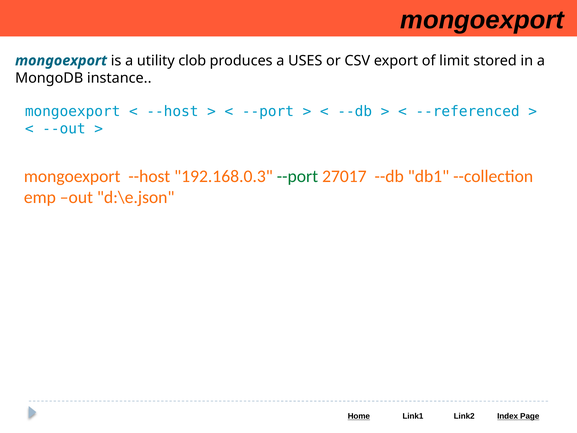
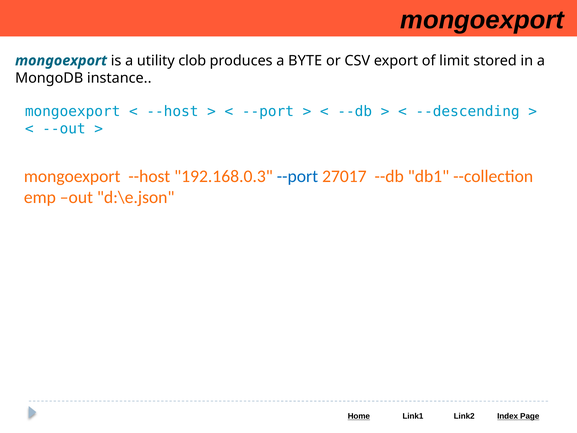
USES: USES -> BYTE (305, 61)
--referenced: --referenced -> --descending (468, 111)
--port colour: green -> blue (297, 176)
